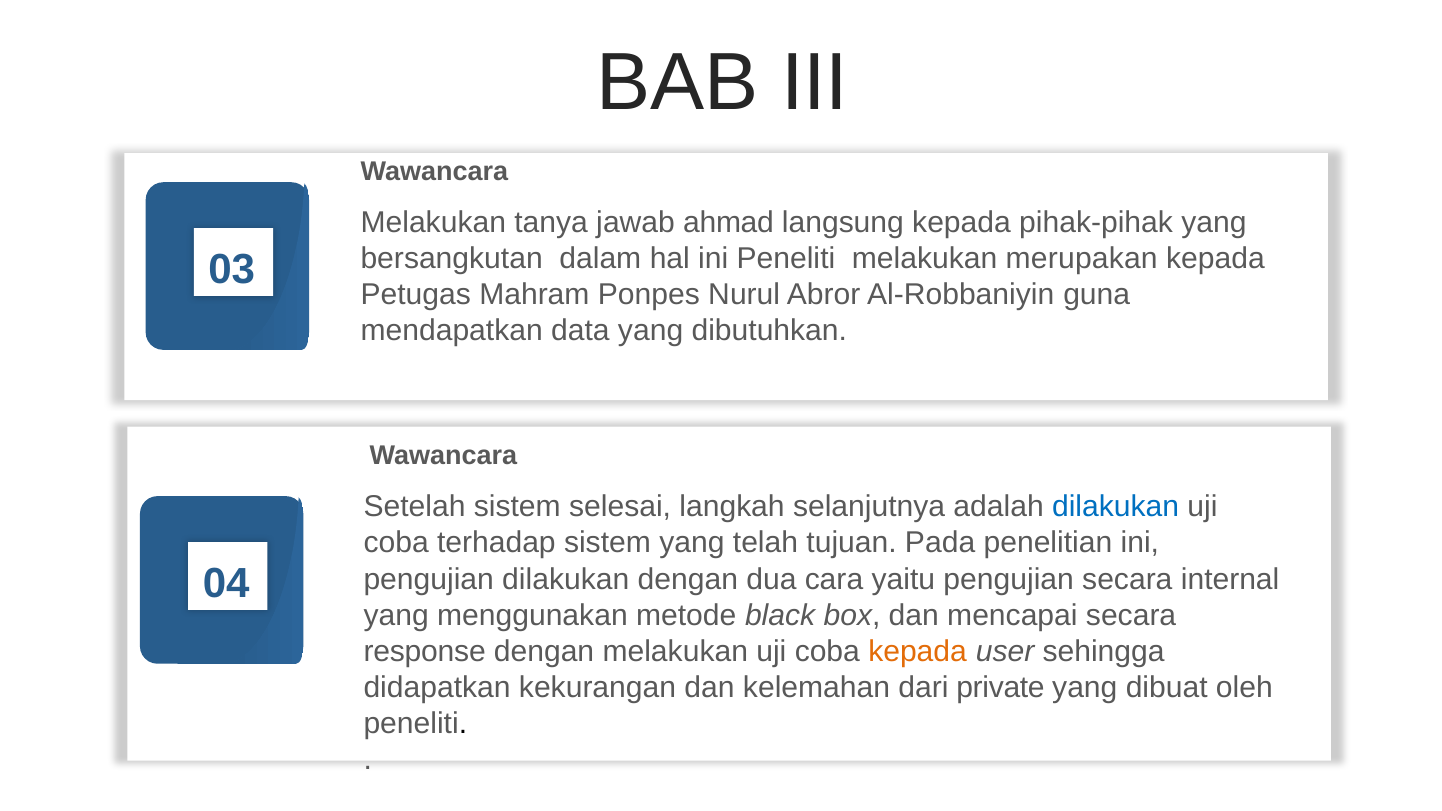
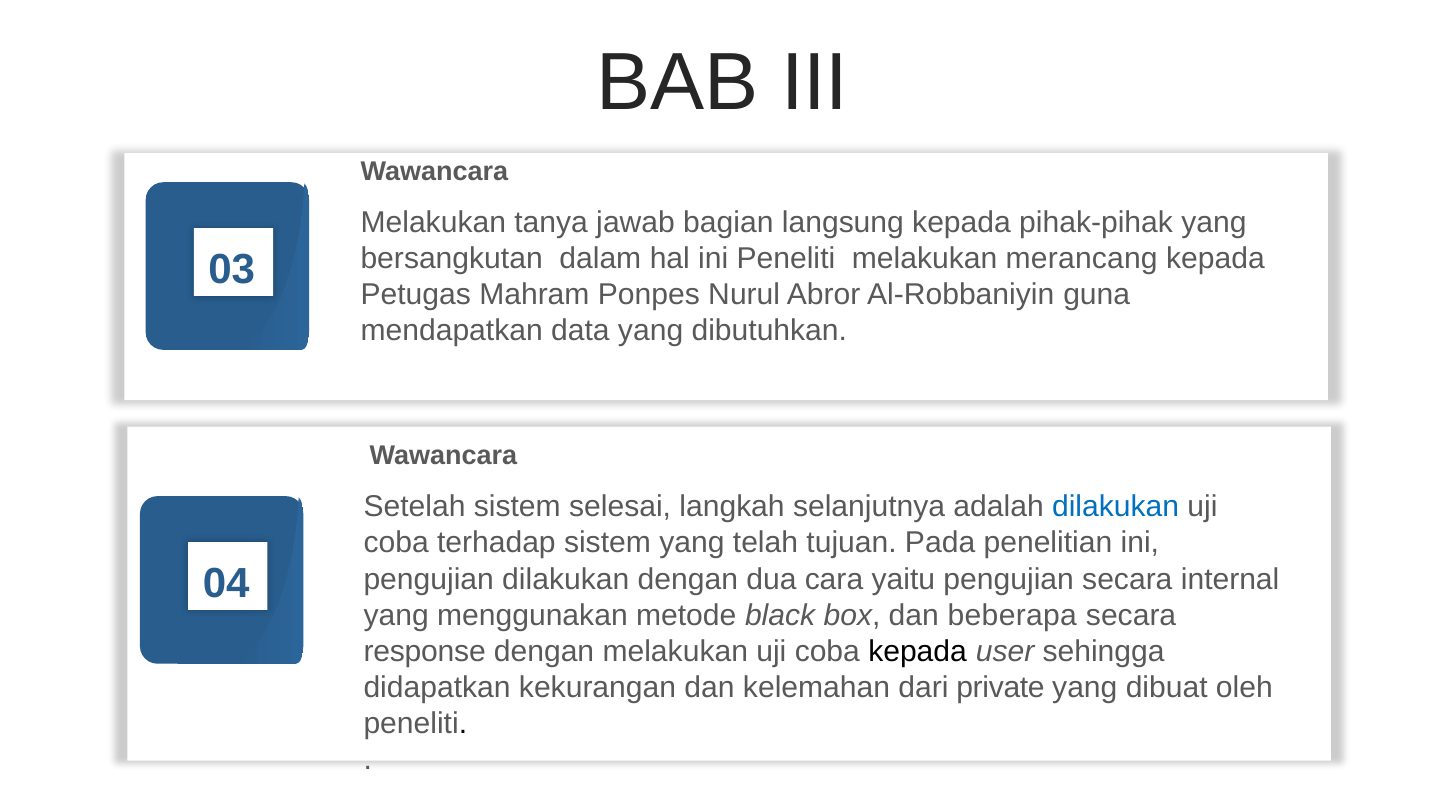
ahmad: ahmad -> bagian (728, 223)
merupakan: merupakan -> merancang (1082, 259)
mencapai: mencapai -> beberapa (1012, 615)
kepada colour: orange -> black (918, 651)
